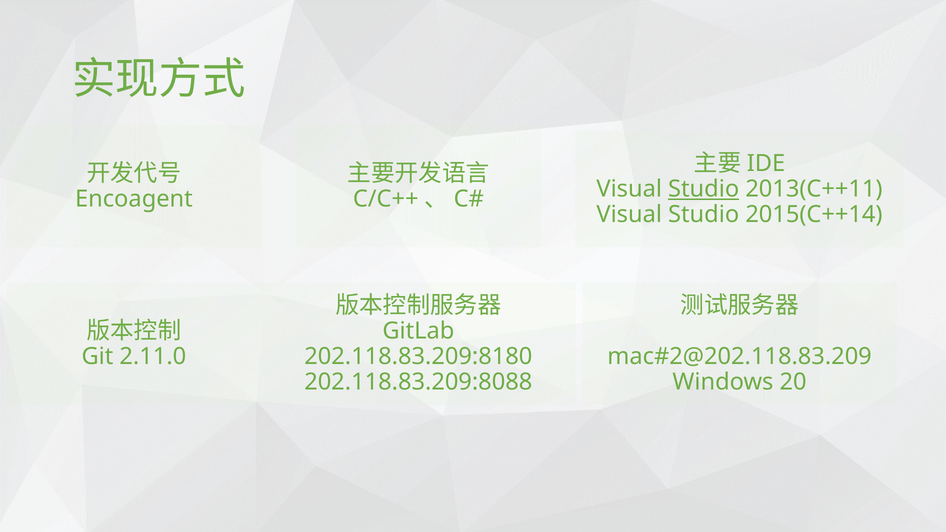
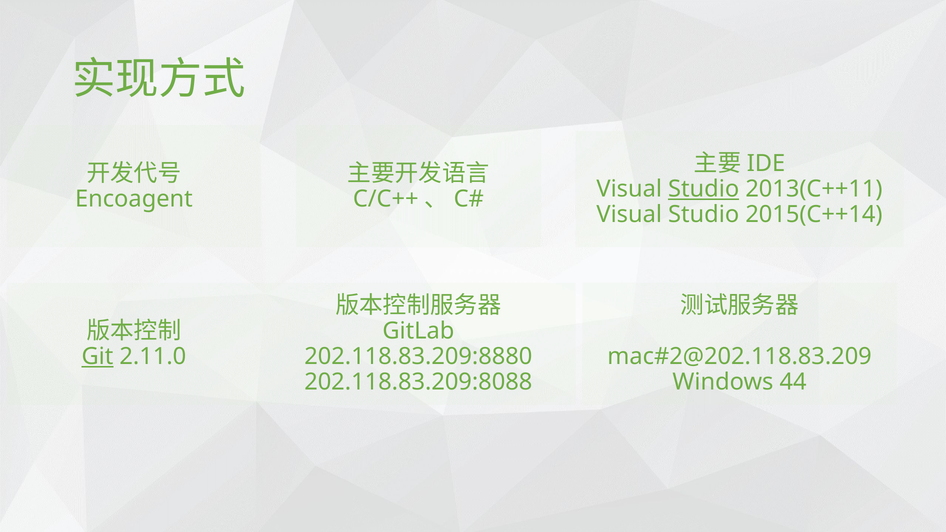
Git underline: none -> present (97, 357)
202.118.83.209:8180: 202.118.83.209:8180 -> 202.118.83.209:8880 (418, 357)
20: 20 -> 44 (793, 382)
